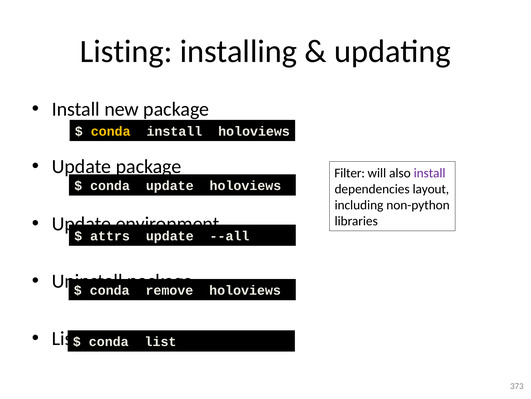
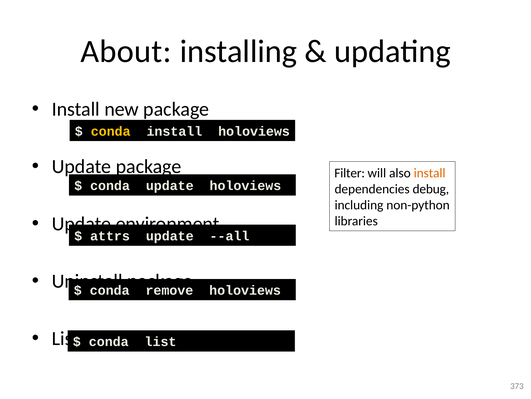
Listing: Listing -> About (126, 51)
install colour: purple -> orange (430, 173)
layout: layout -> debug (431, 189)
